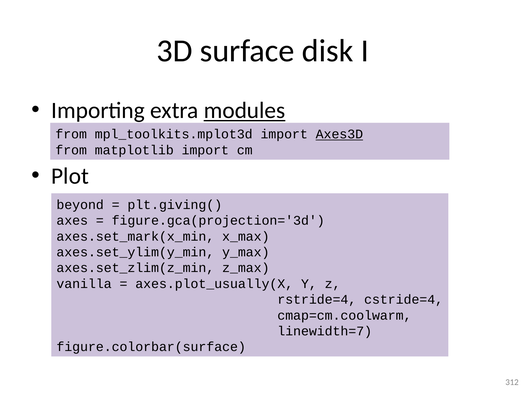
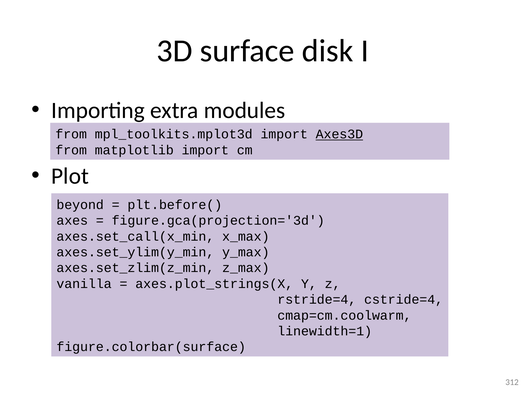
modules underline: present -> none (245, 110)
plt.giving(: plt.giving( -> plt.before( (175, 204)
axes.set_mark(x_min: axes.set_mark(x_min -> axes.set_call(x_min (135, 236)
axes.plot_usually(X: axes.plot_usually(X -> axes.plot_strings(X (214, 283)
linewidth=7: linewidth=7 -> linewidth=1 (325, 331)
